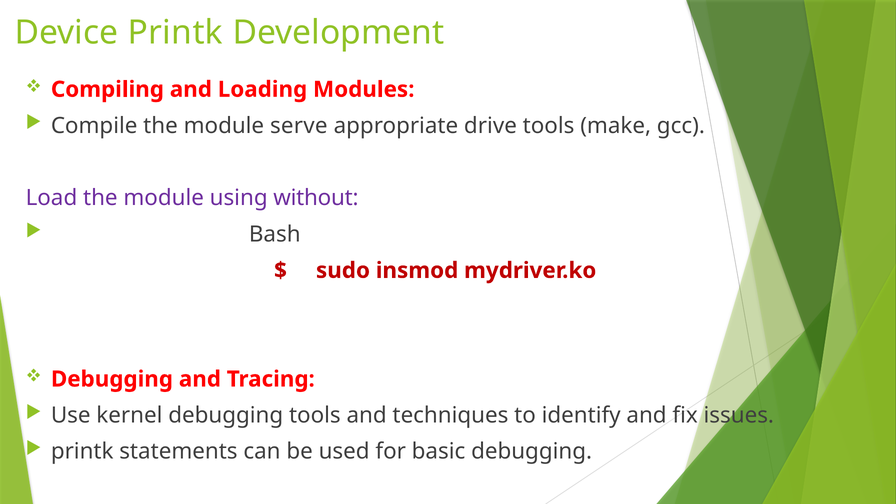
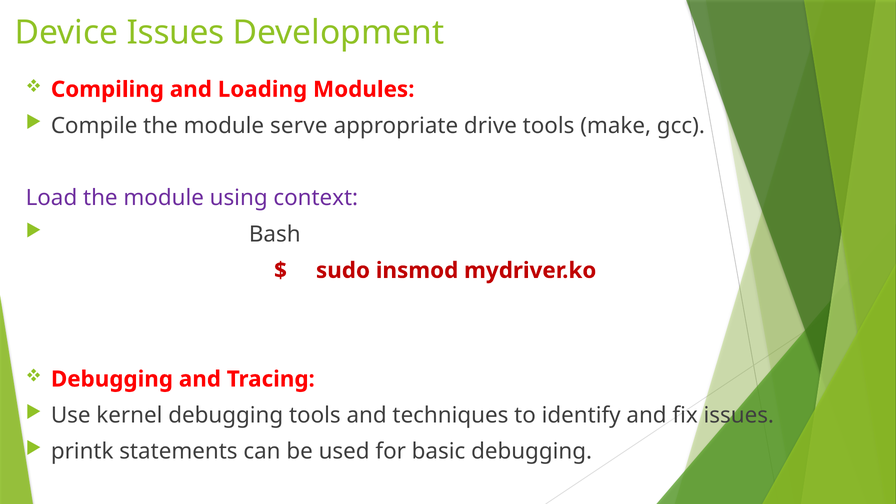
Device Printk: Printk -> Issues (176, 33)
without: without -> context (316, 198)
